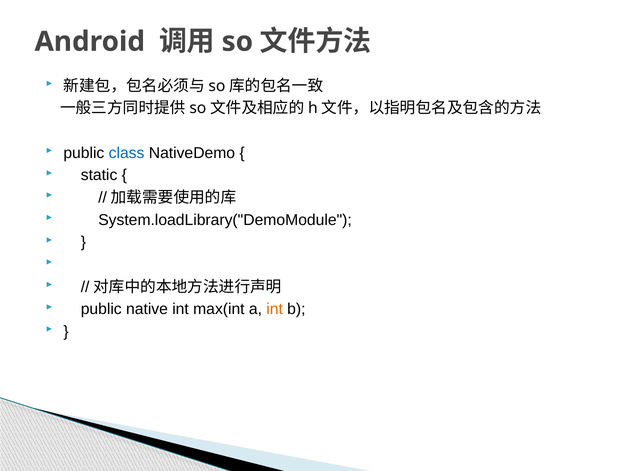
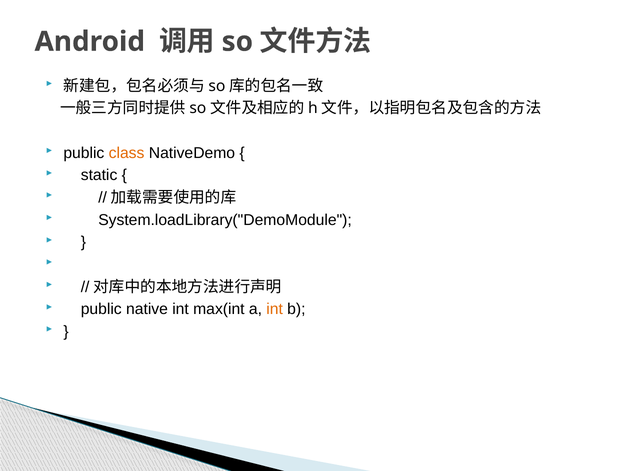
class colour: blue -> orange (127, 153)
